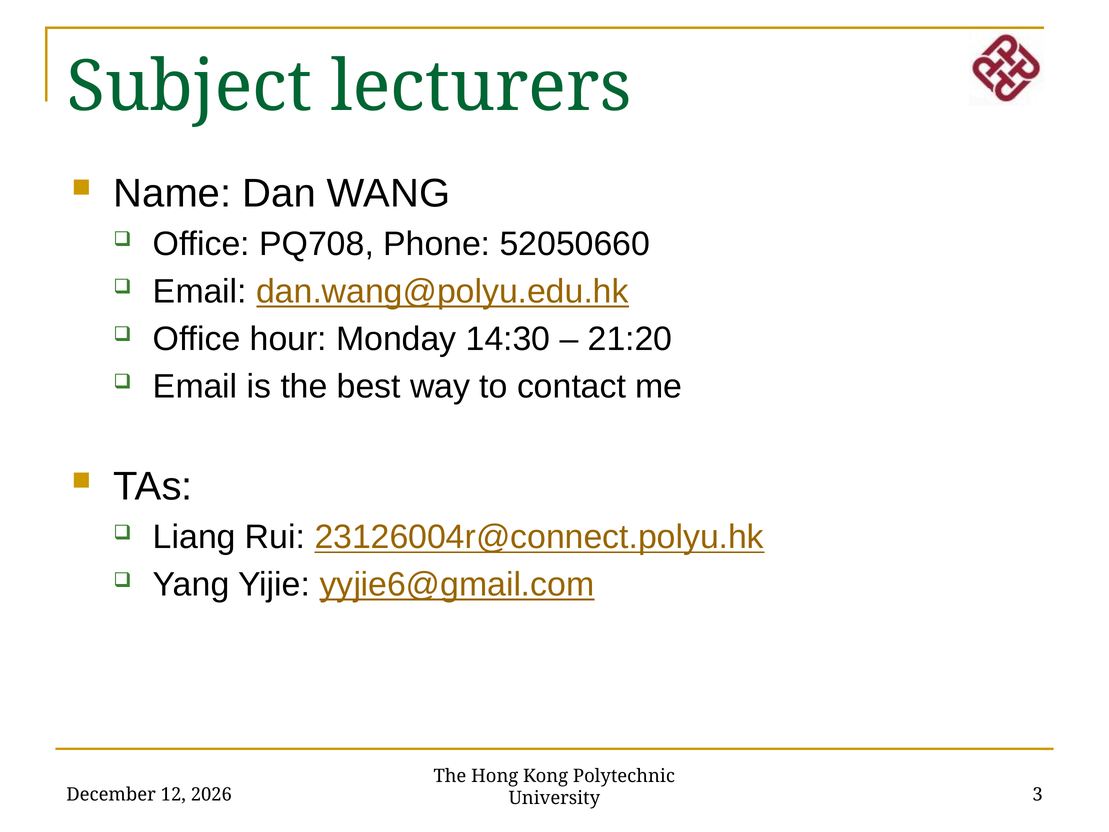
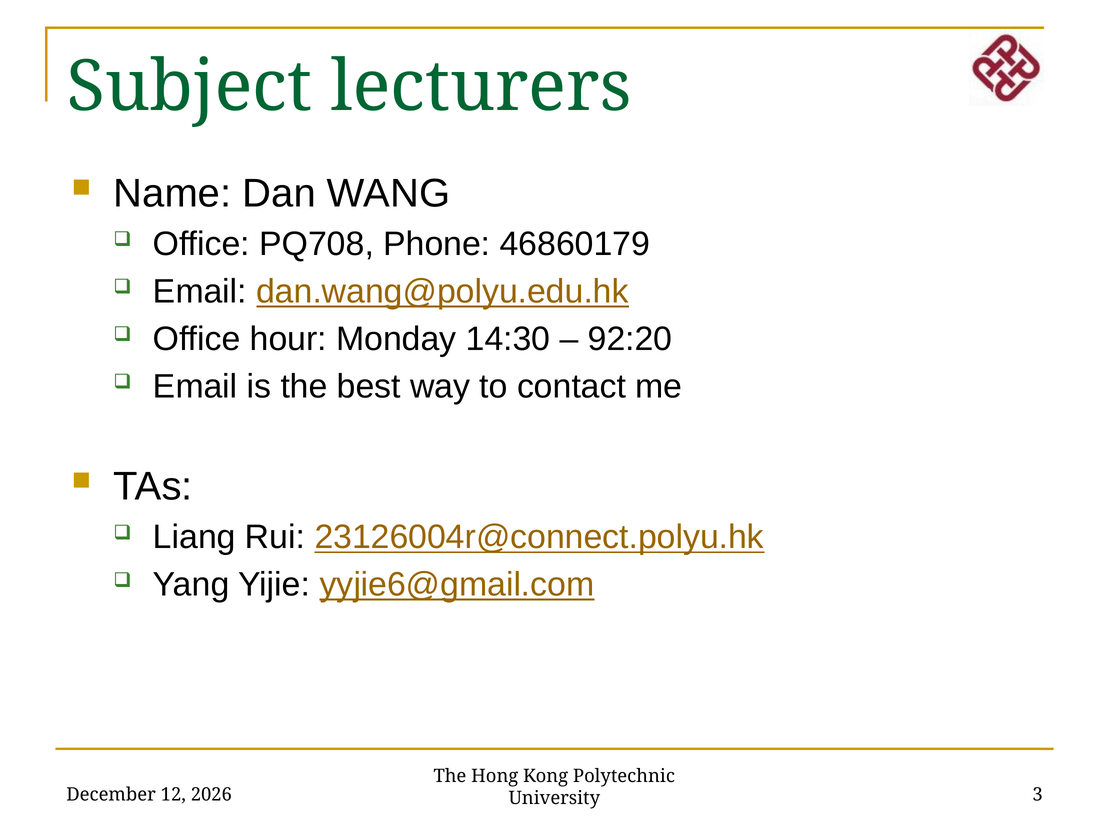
52050660: 52050660 -> 46860179 (575, 244)
21:20: 21:20 -> 92:20 (630, 339)
